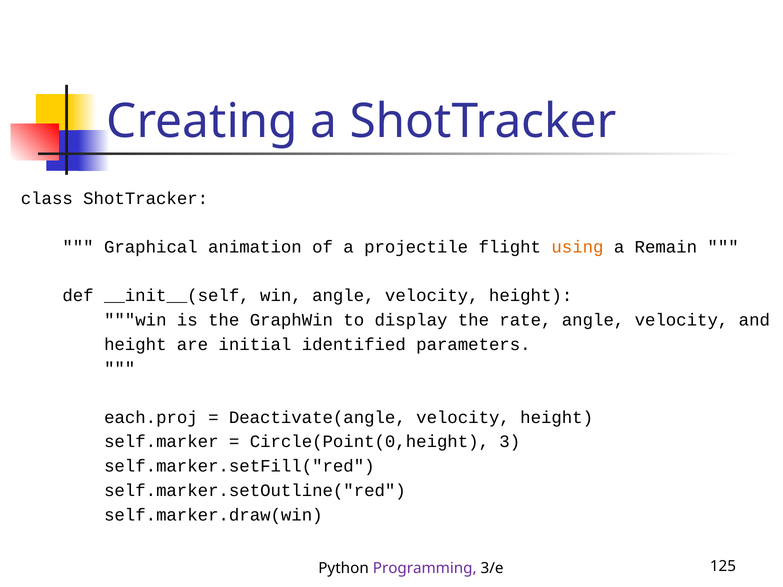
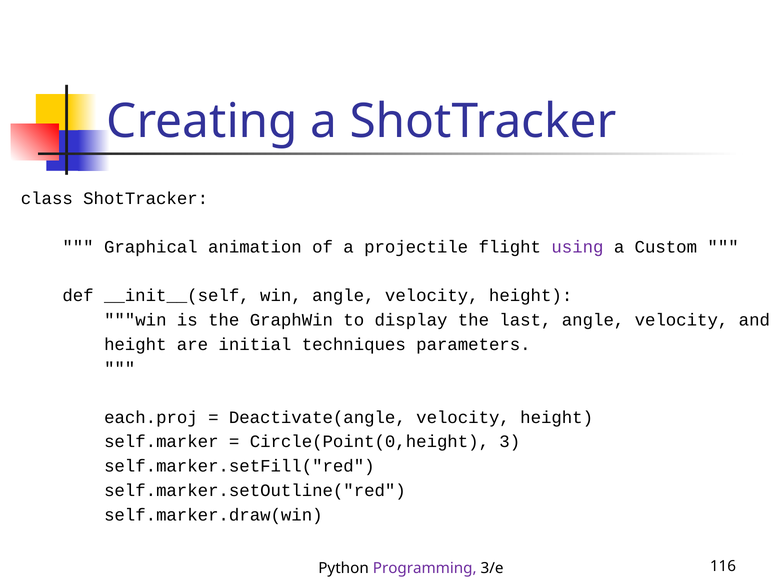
using colour: orange -> purple (577, 247)
Remain: Remain -> Custom (666, 247)
rate: rate -> last (525, 320)
identified: identified -> techniques (354, 345)
125: 125 -> 116 (723, 566)
